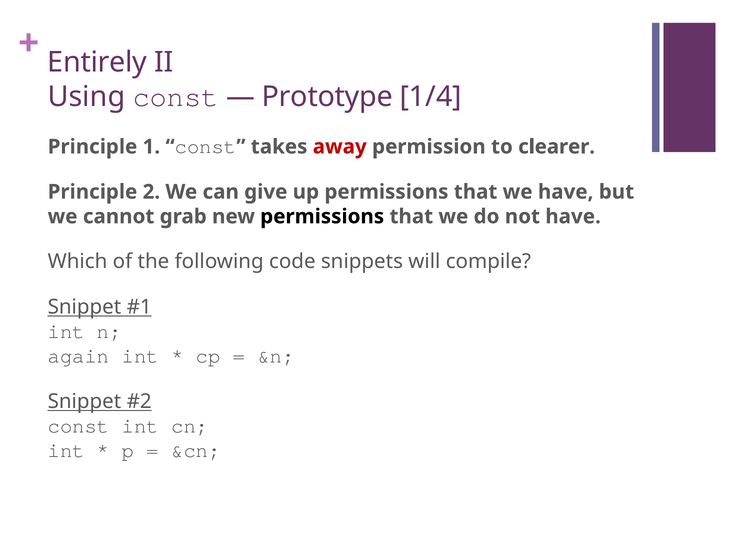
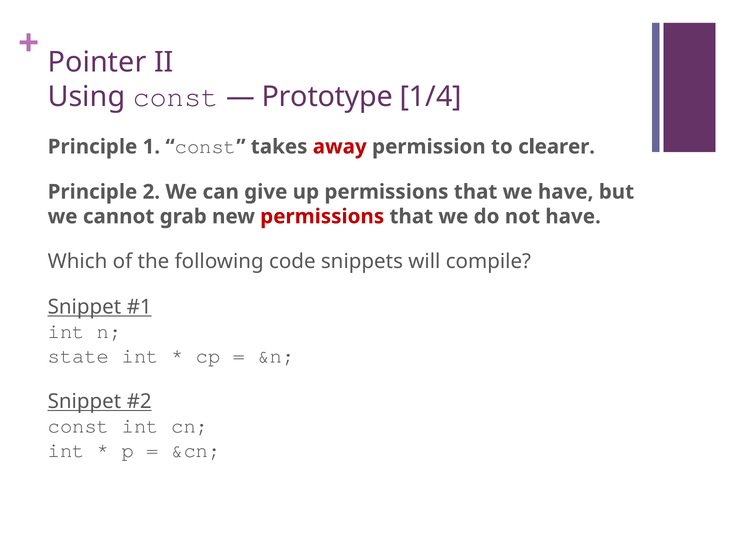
Entirely: Entirely -> Pointer (97, 62)
permissions colour: black -> red (322, 217)
again: again -> state (78, 356)
